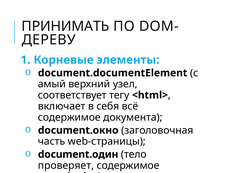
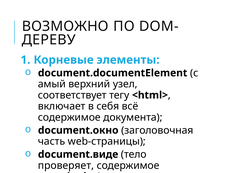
ПРИНИМАТЬ: ПРИНИМАТЬ -> ВОЗМОЖНО (65, 26)
document.один: document.один -> document.виде (78, 155)
